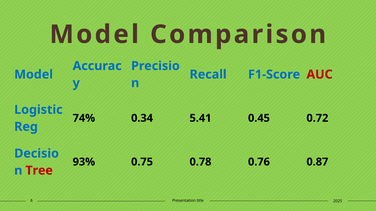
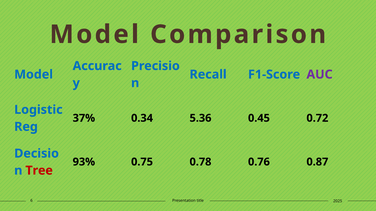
AUC colour: red -> purple (320, 75)
74%: 74% -> 37% (84, 118)
5.41: 5.41 -> 5.36 (200, 118)
